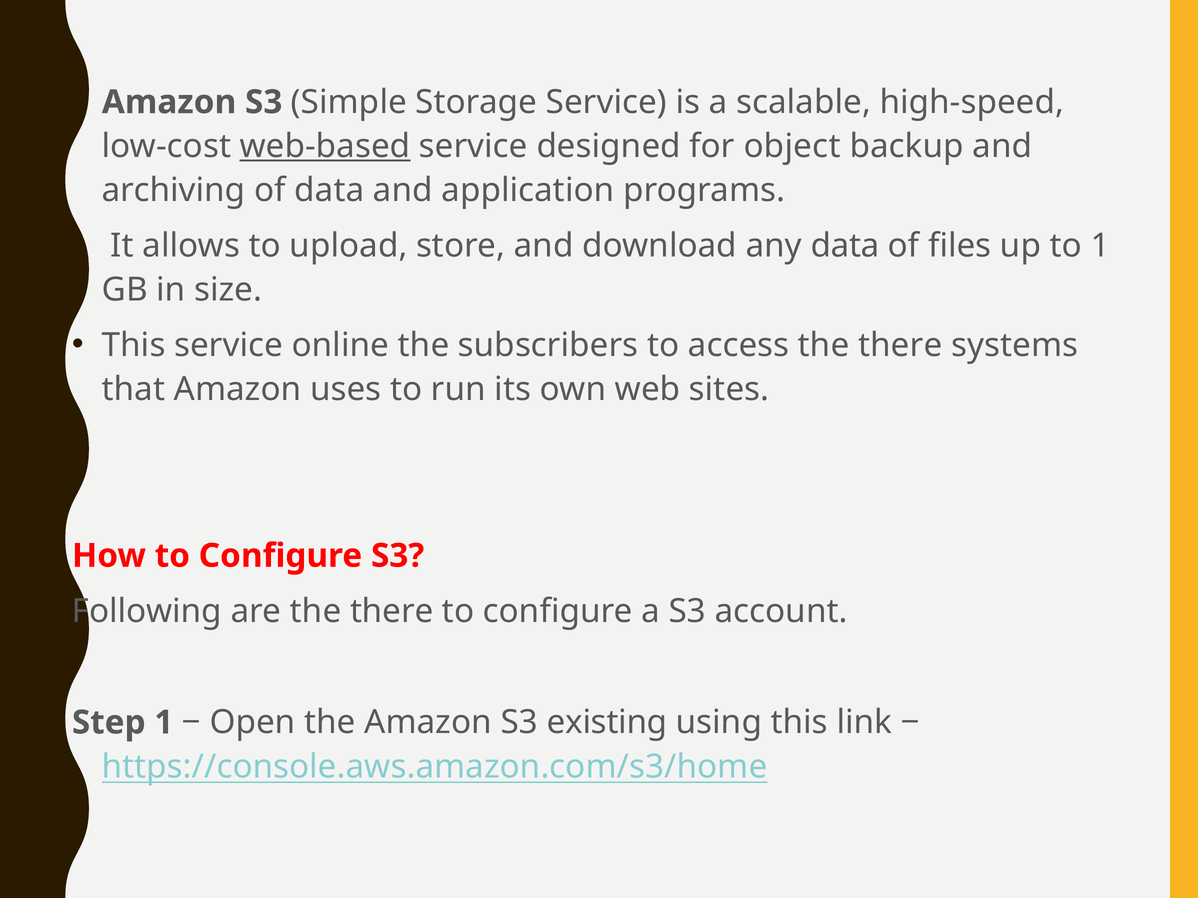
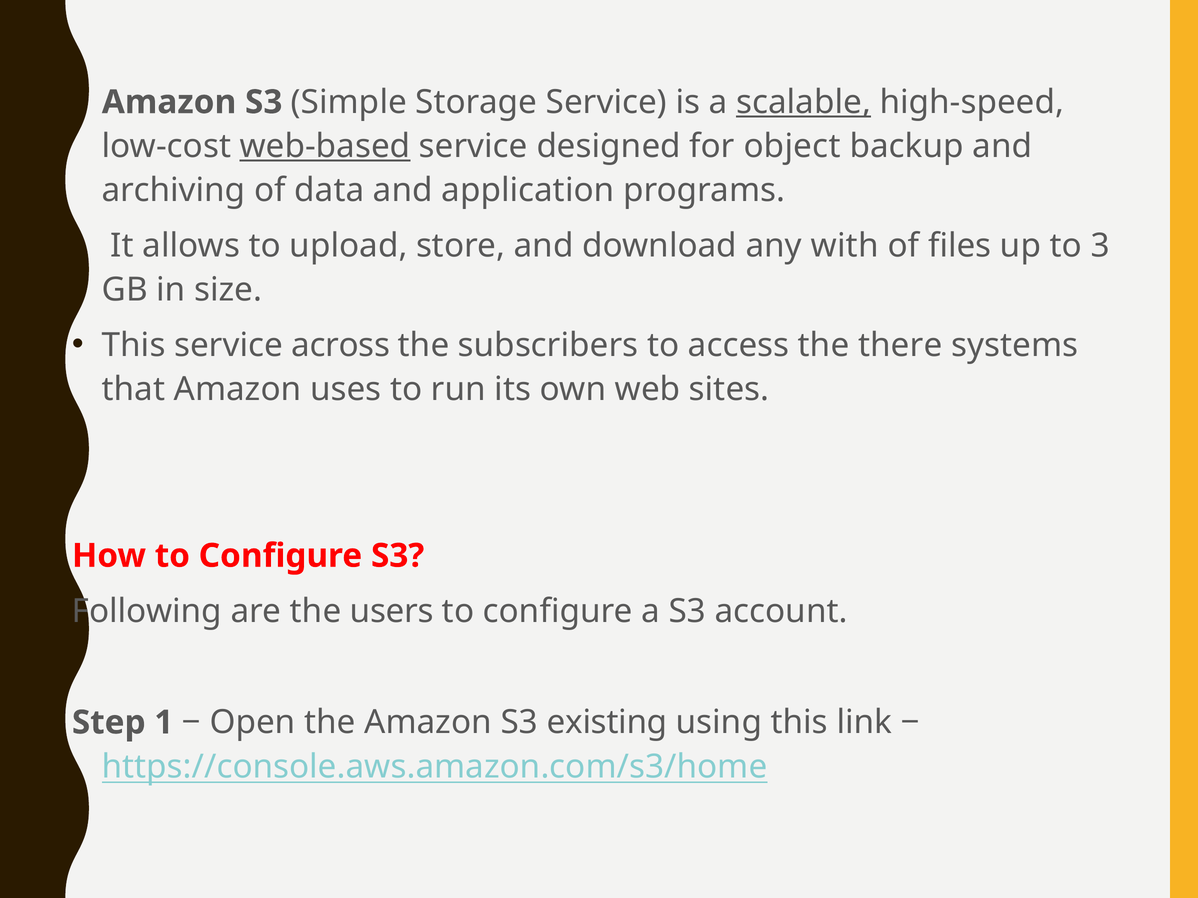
scalable underline: none -> present (804, 102)
any data: data -> with (845, 246)
to 1: 1 -> 3 (1100, 246)
online: online -> across (341, 345)
are the there: there -> users (392, 612)
